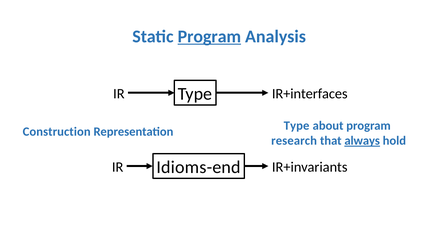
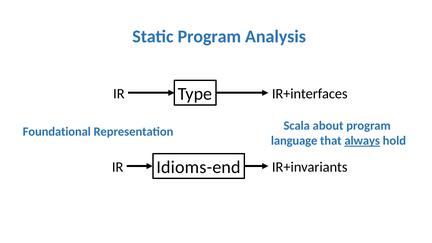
Program underline: present -> none (209, 36)
Construction: Construction -> Foundational (57, 132)
Representation Type: Type -> Scala (297, 126)
research: research -> language (294, 141)
